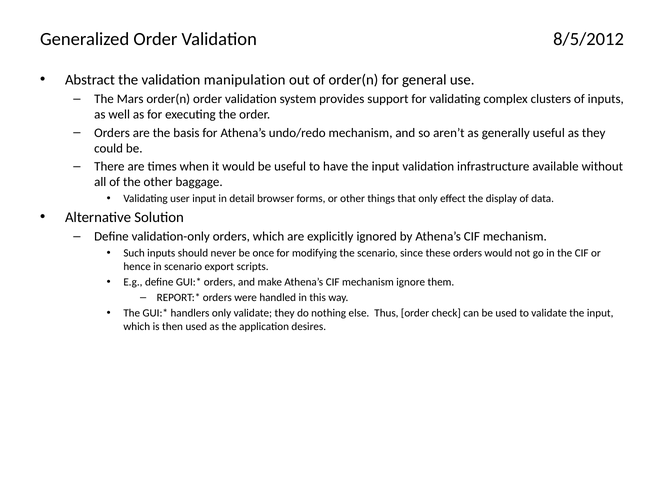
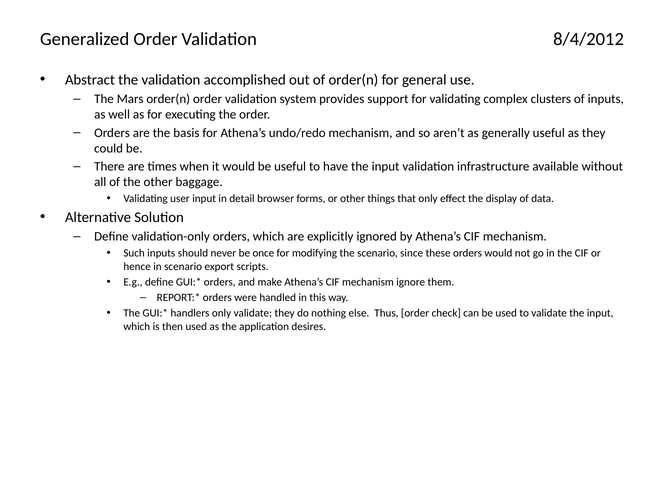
8/5/2012: 8/5/2012 -> 8/4/2012 (589, 39)
manipulation: manipulation -> accomplished (245, 80)
